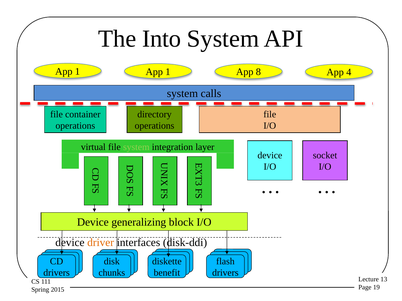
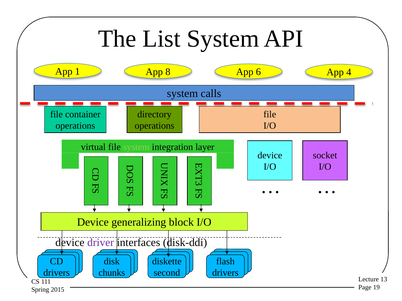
Into: Into -> List (162, 39)
1 App 1: 1 -> 8 (168, 72)
8: 8 -> 6 (258, 72)
driver colour: orange -> purple (101, 243)
benefit: benefit -> second (167, 273)
